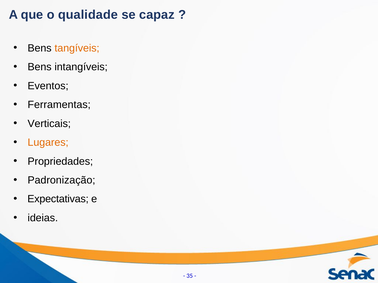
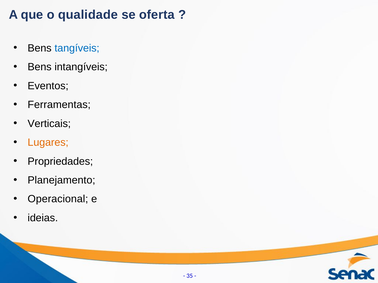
capaz: capaz -> oferta (157, 15)
tangíveis colour: orange -> blue (77, 48)
Padronização: Padronização -> Planejamento (61, 180)
Expectativas: Expectativas -> Operacional (58, 199)
